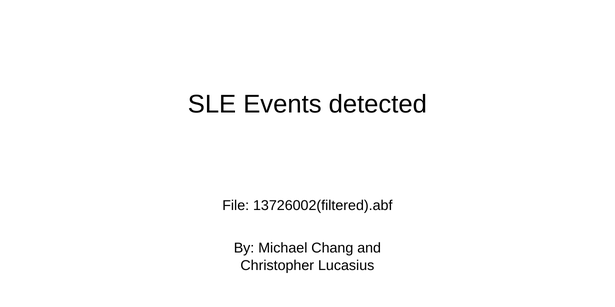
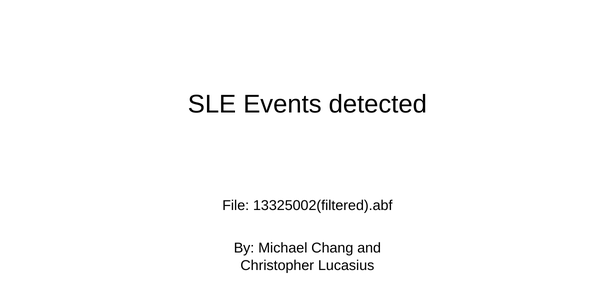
13726002(filtered).abf: 13726002(filtered).abf -> 13325002(filtered).abf (323, 206)
